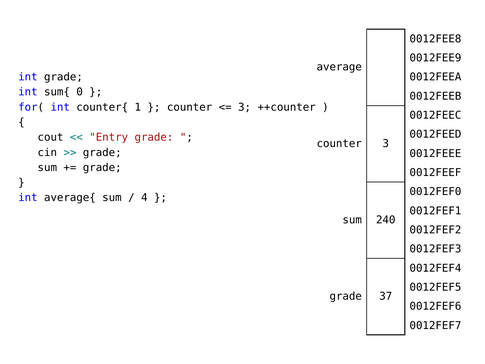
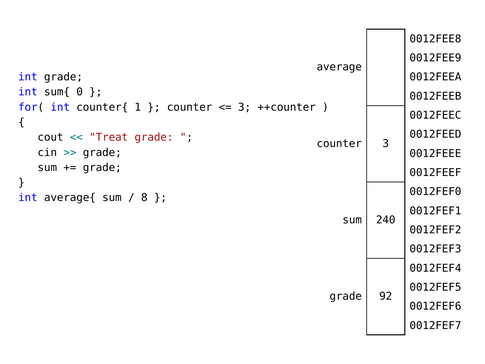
Entry: Entry -> Treat (109, 137)
4: 4 -> 8 (144, 198)
37: 37 -> 92 (386, 296)
